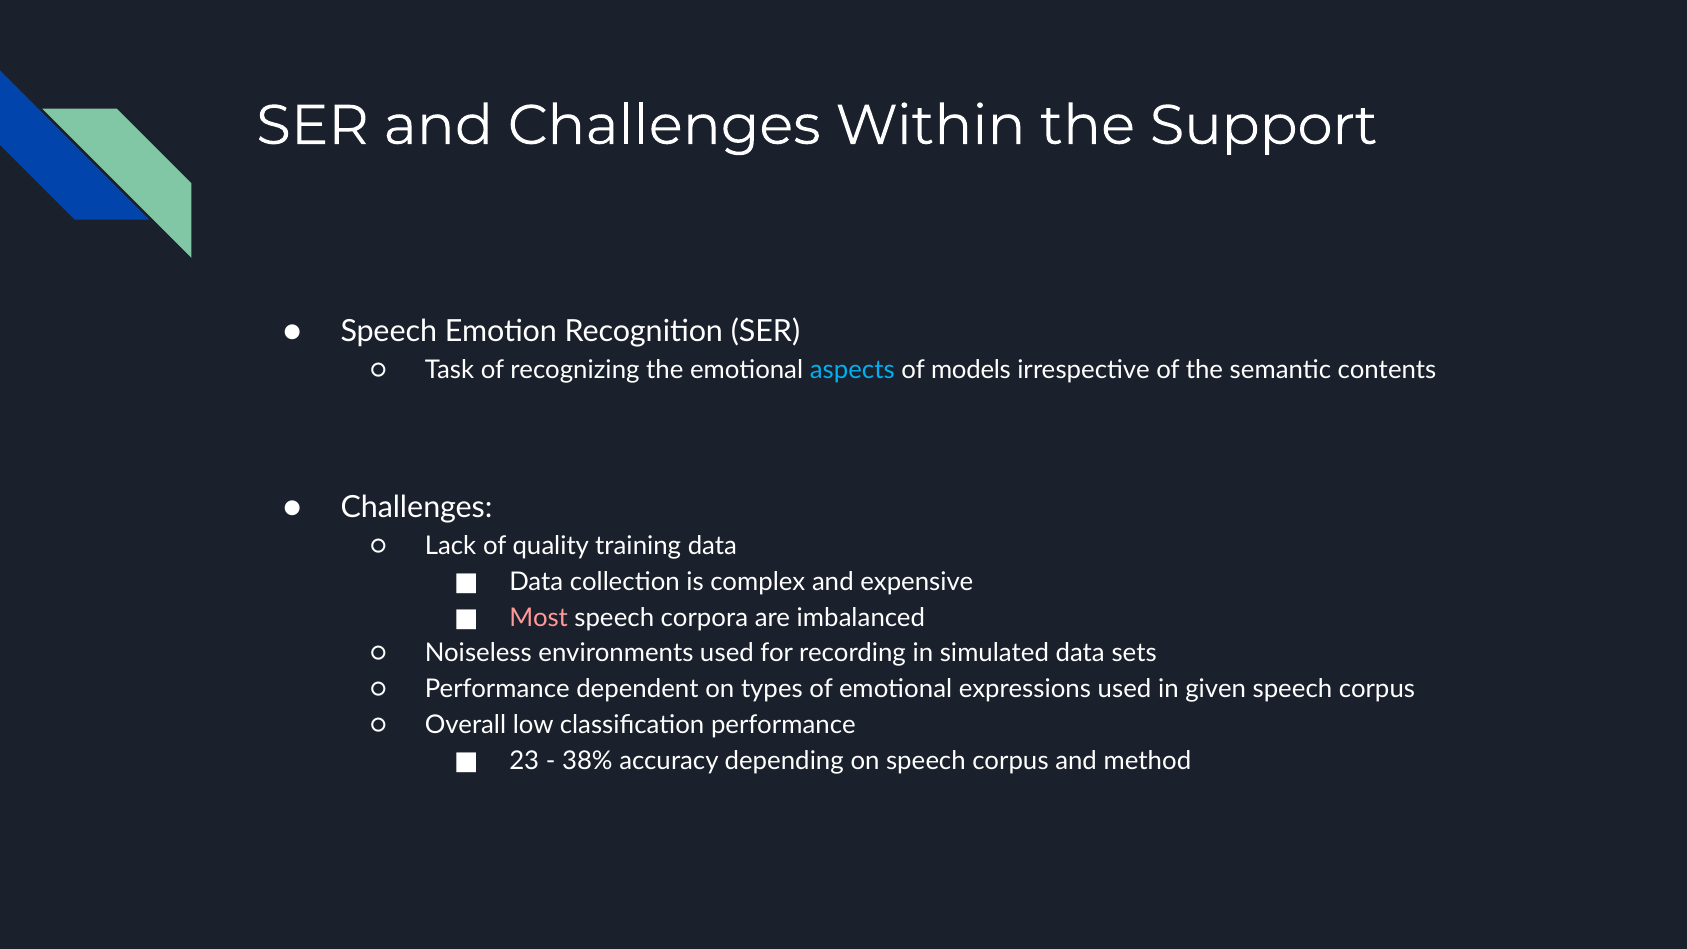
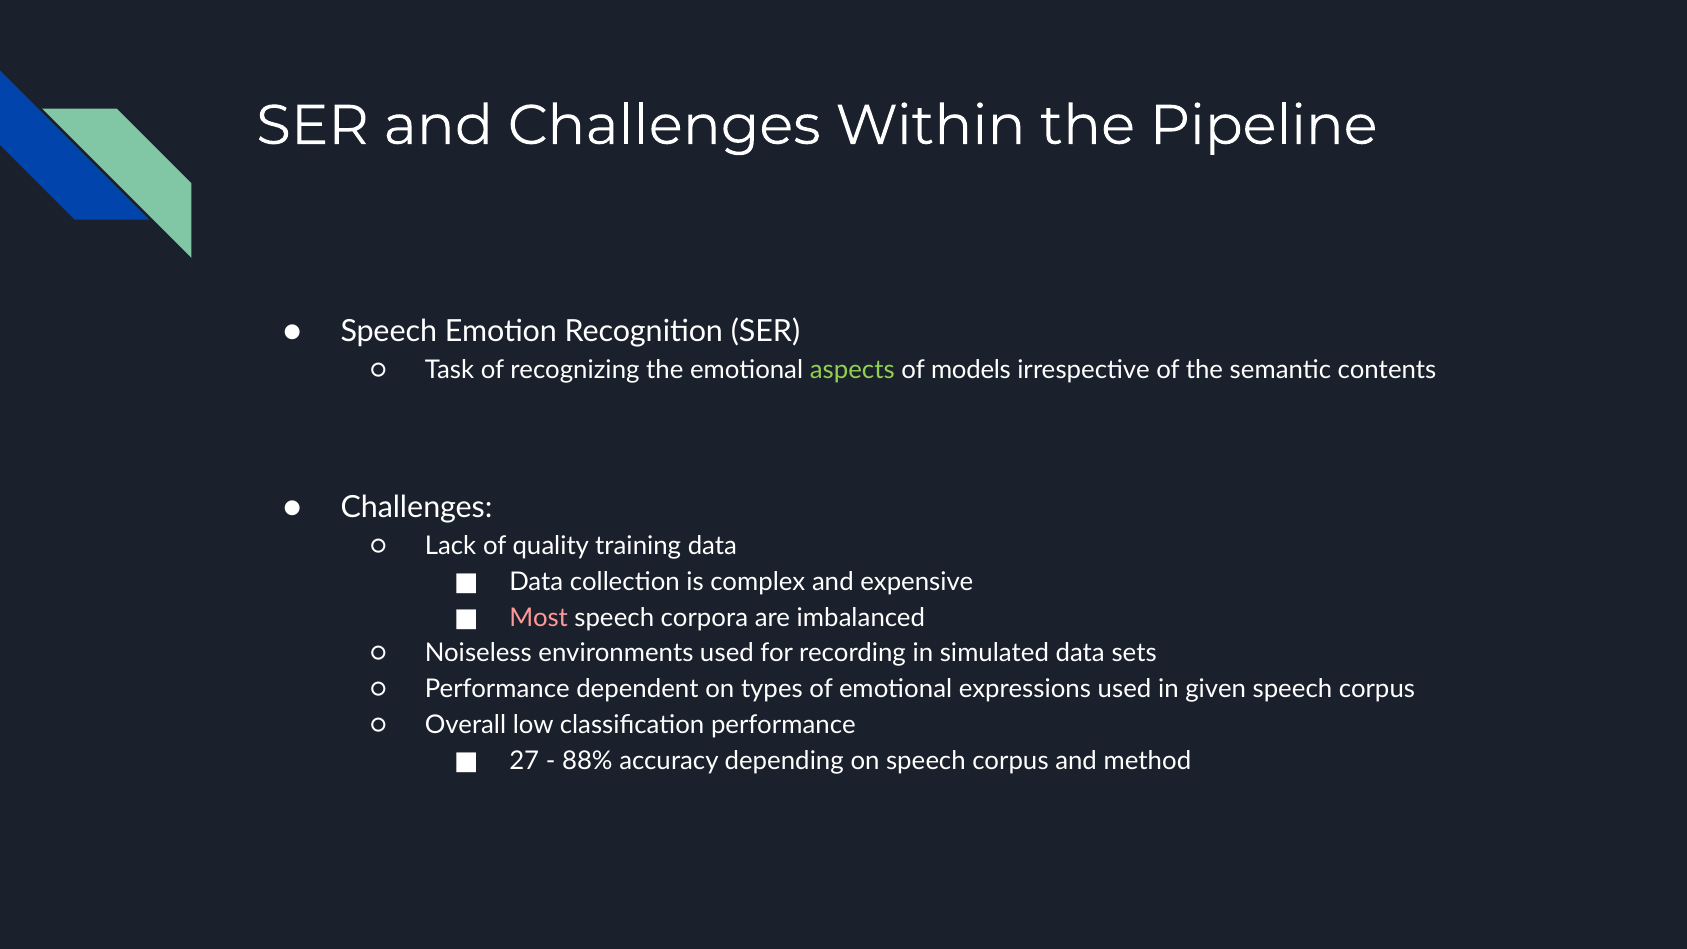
Support: Support -> Pipeline (1264, 125)
aspects colour: light blue -> light green (852, 370)
23: 23 -> 27 (524, 761)
38%: 38% -> 88% (587, 761)
